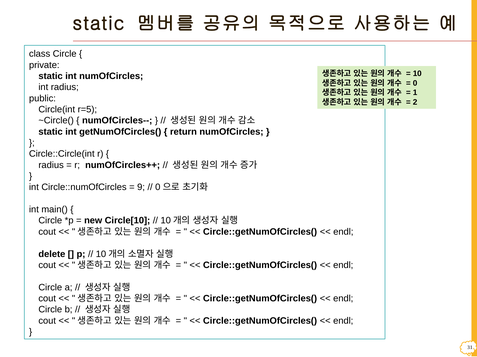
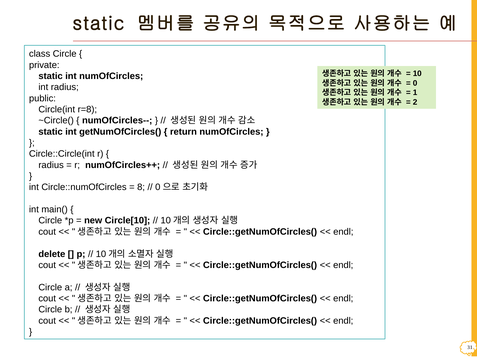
r=5: r=5 -> r=8 (87, 110)
9: 9 -> 8 (141, 188)
